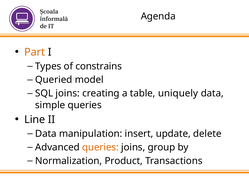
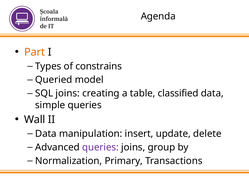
uniquely: uniquely -> classified (178, 93)
Line: Line -> Wall (35, 119)
queries colour: orange -> purple (100, 147)
Product: Product -> Primary (124, 161)
